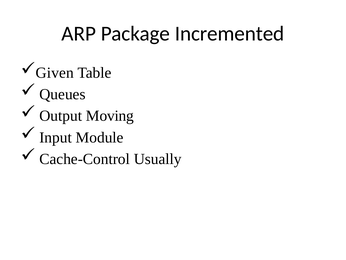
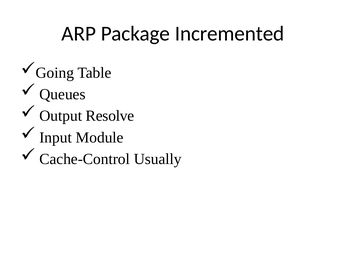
Given: Given -> Going (55, 73)
Moving: Moving -> Resolve (110, 116)
